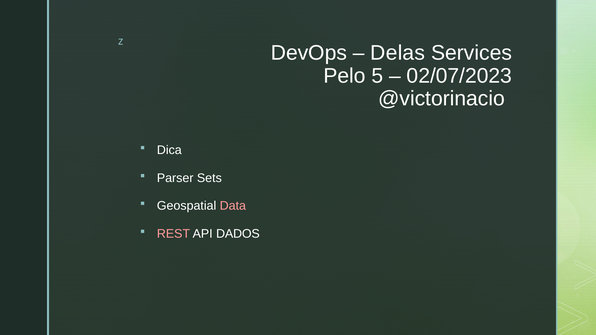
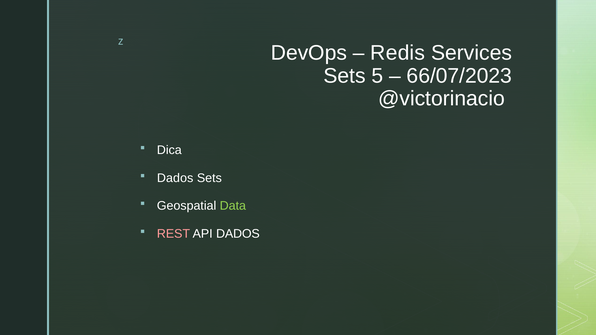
Delas: Delas -> Redis (398, 53)
Pelo: Pelo -> Sets (345, 76)
02/07/2023: 02/07/2023 -> 66/07/2023 (459, 76)
Parser: Parser -> Dados (175, 178)
Data colour: pink -> light green (233, 206)
